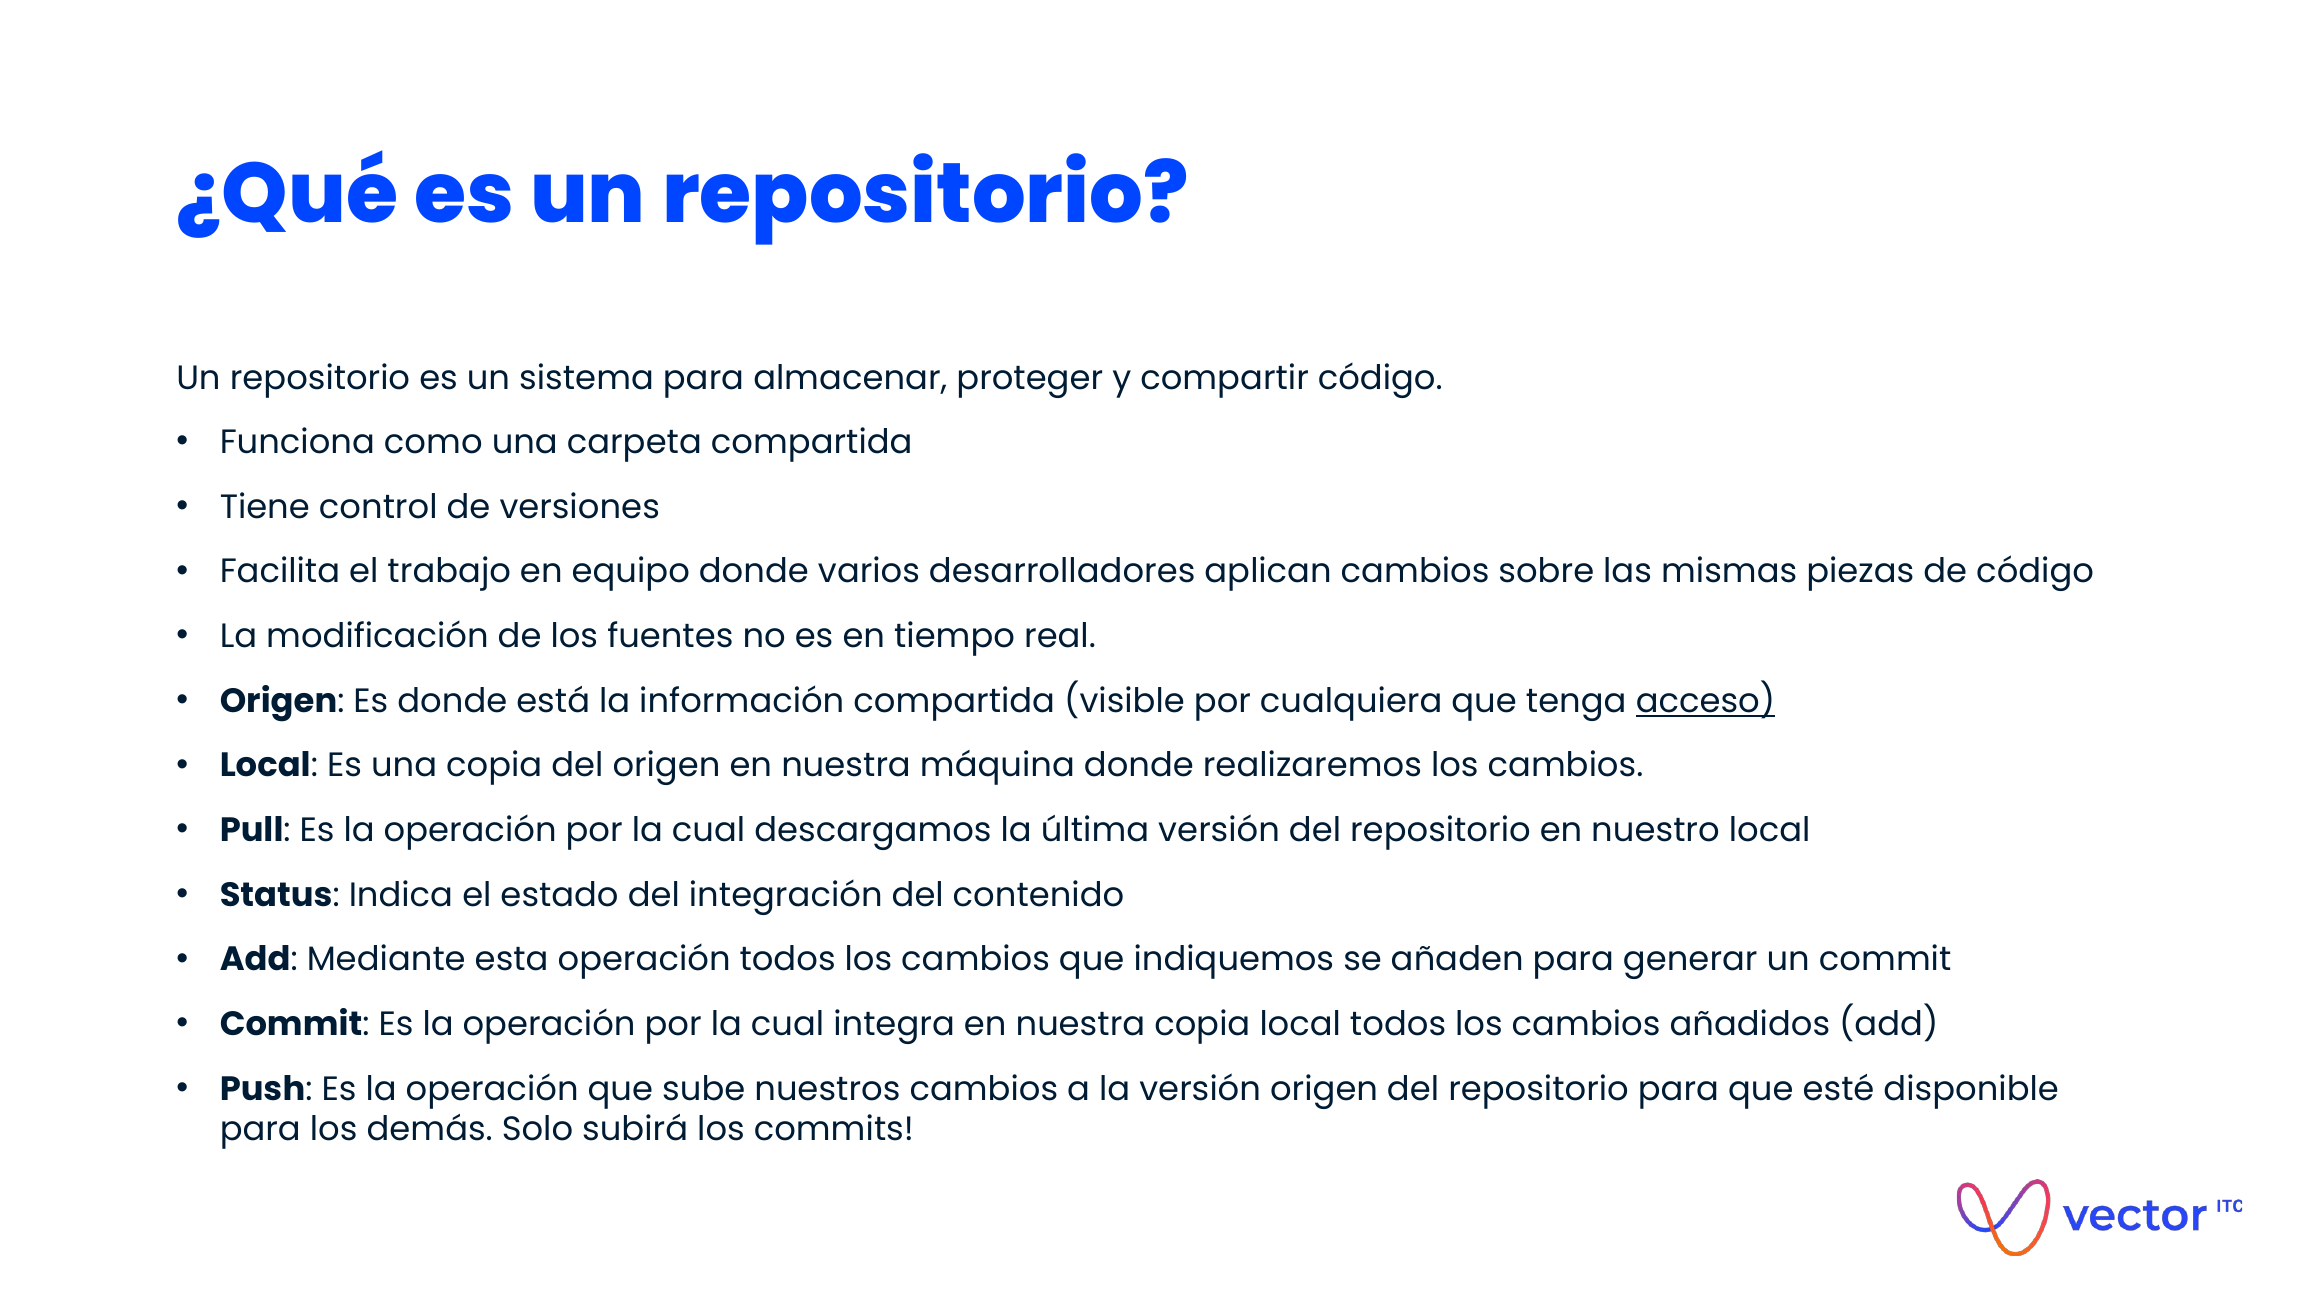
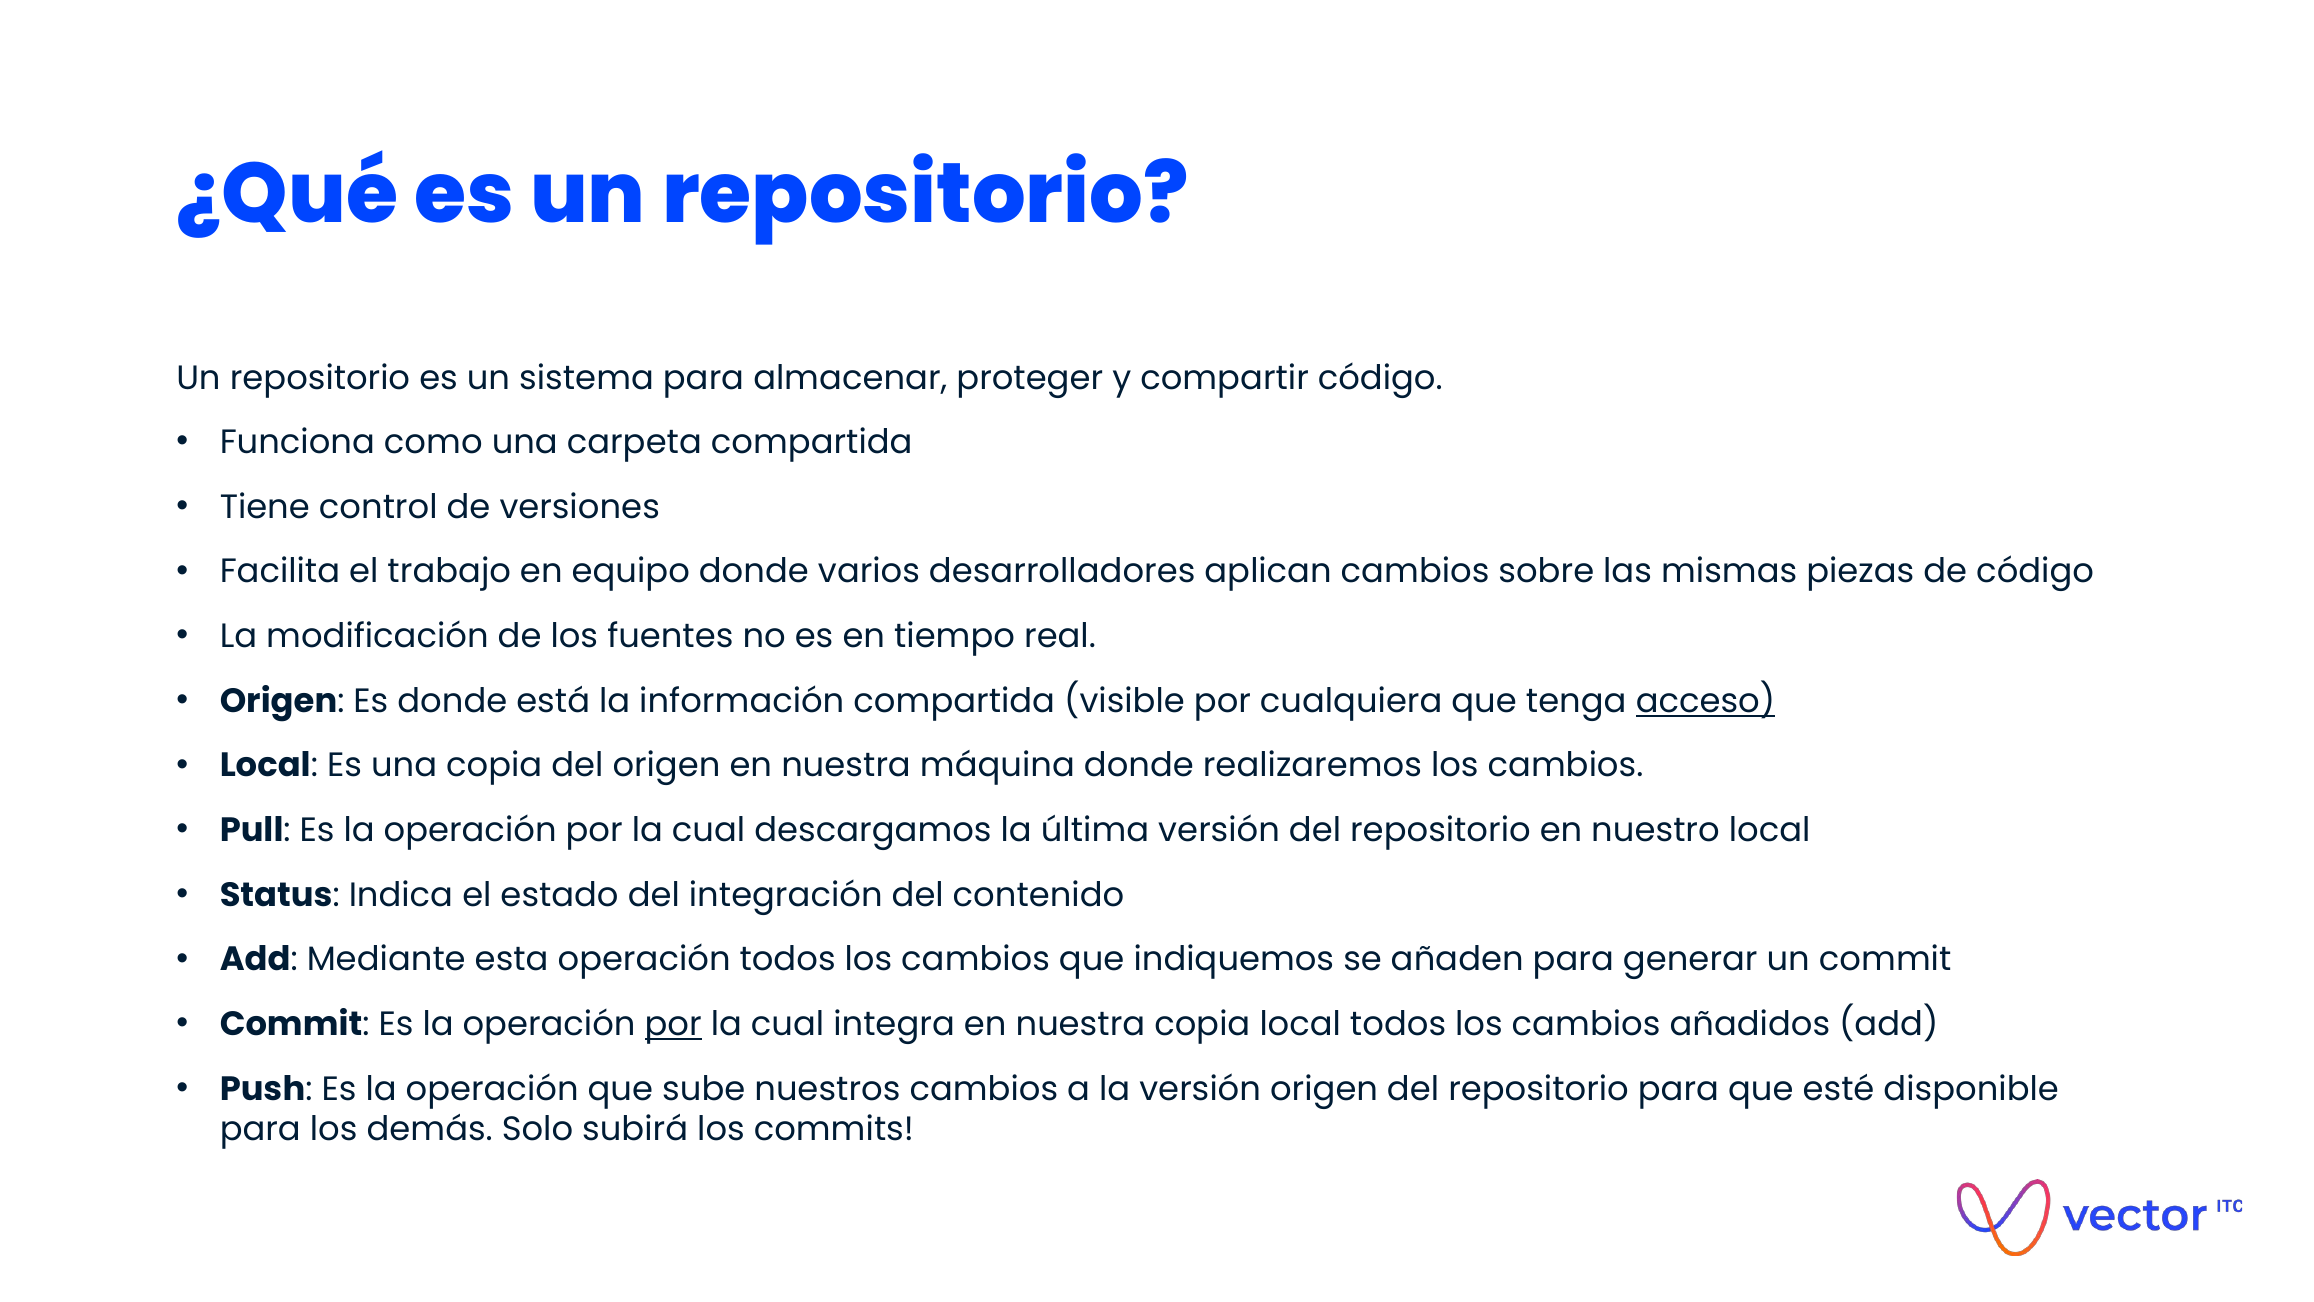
por underline: none -> present (673, 1024)
